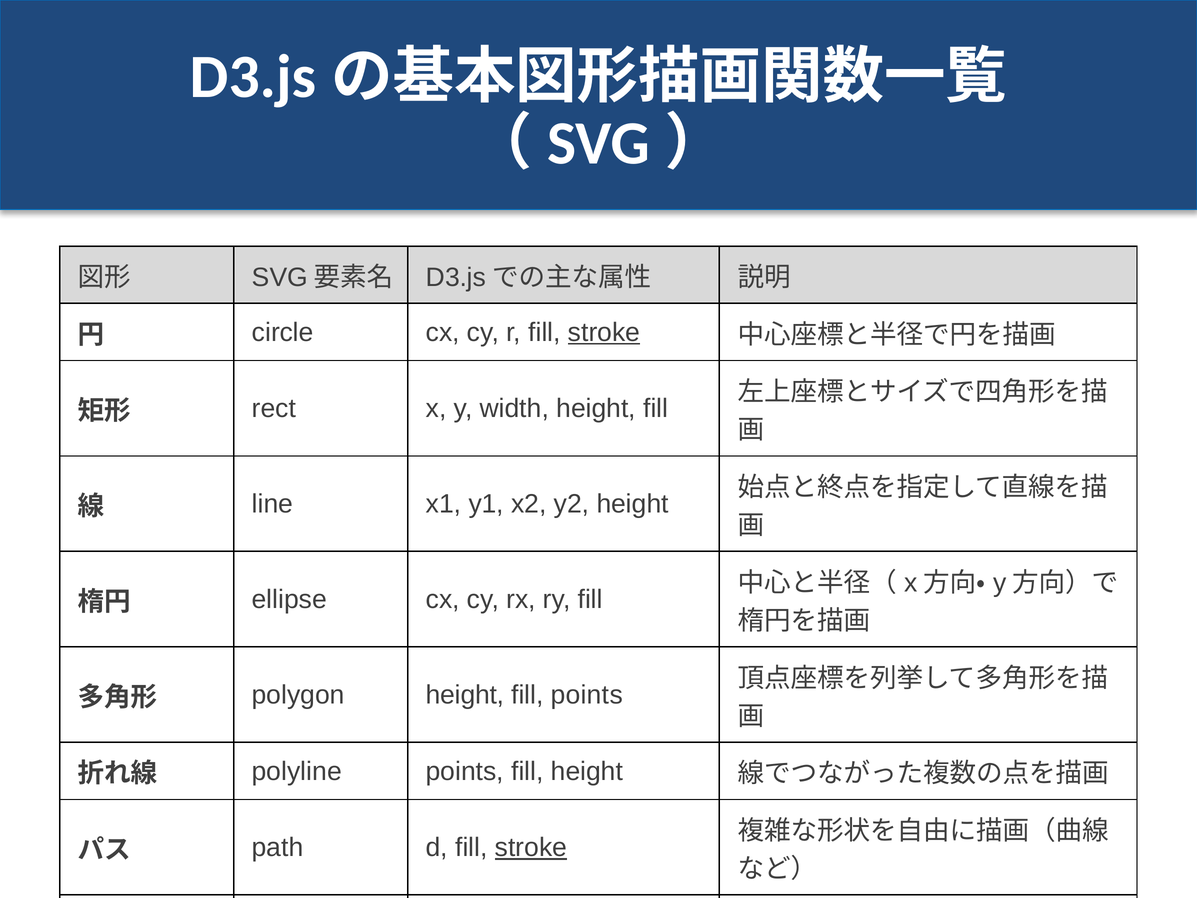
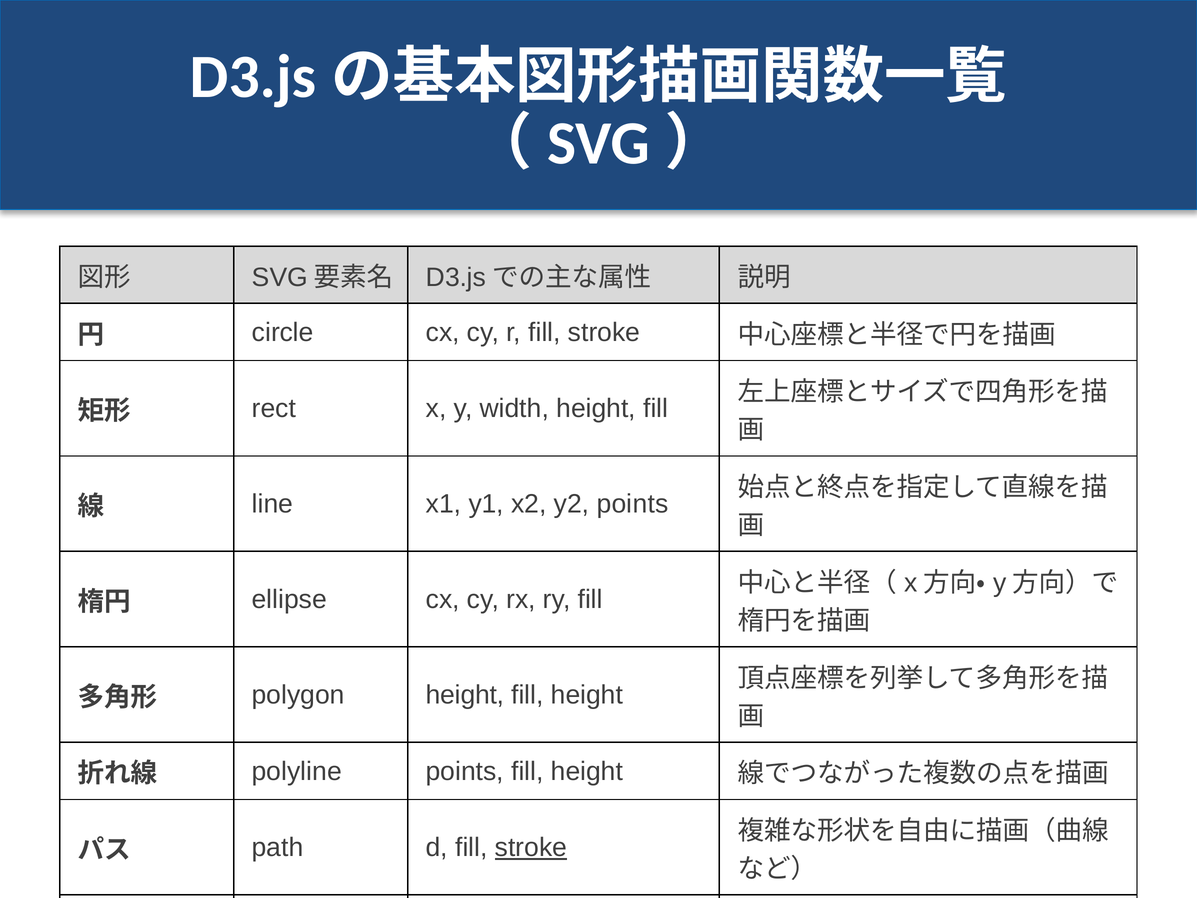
stroke underline: present -> none (604, 332)
y2 height: height -> points (632, 504)
points: points -> height (587, 695)
